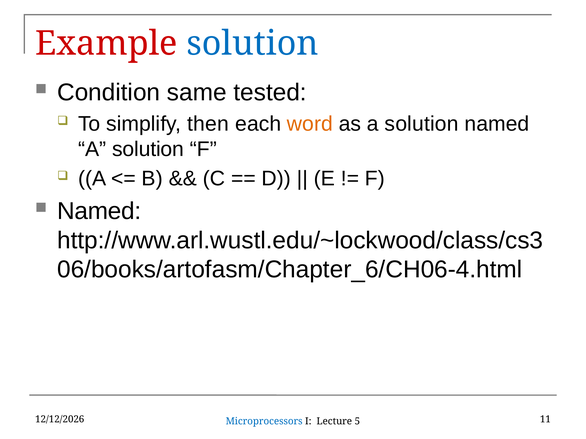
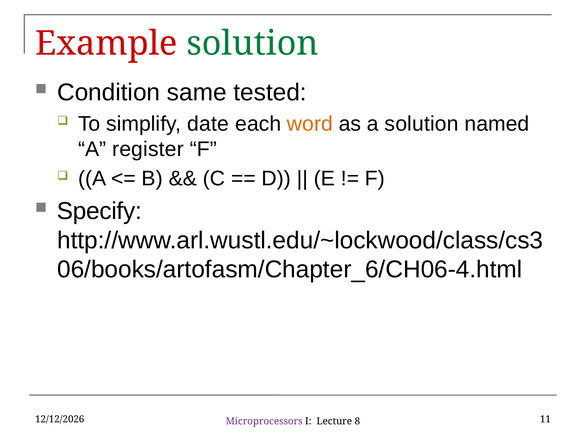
solution colour: blue -> green (253, 44)
then: then -> date (208, 124)
solution: solution -> register (148, 149)
Named: Named -> Specify (99, 211)
Microprocessors colour: blue -> purple (264, 422)
5: 5 -> 8 (357, 422)
